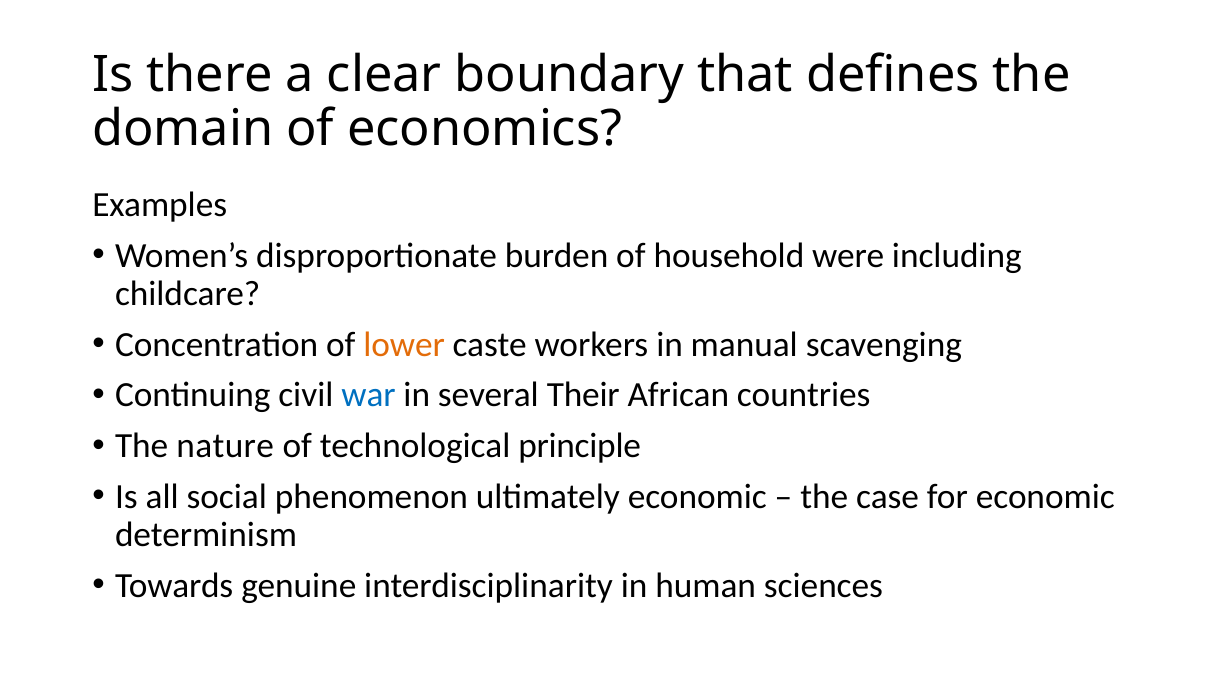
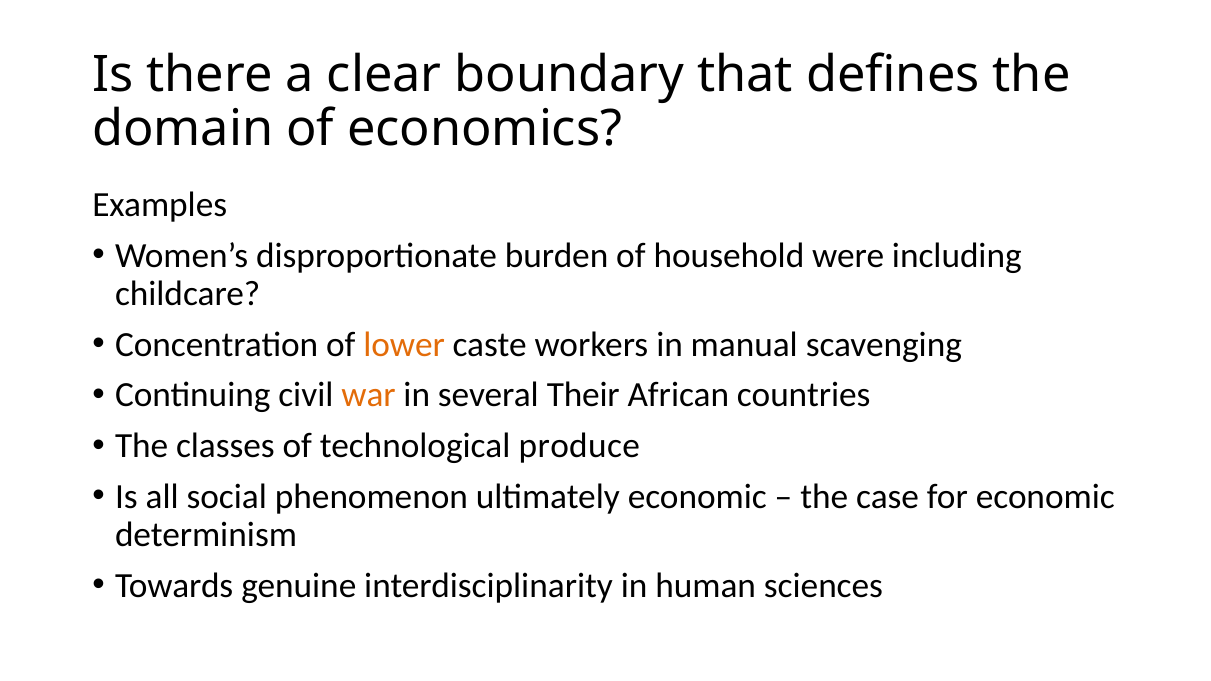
war colour: blue -> orange (369, 395)
nature: nature -> classes (225, 446)
principle: principle -> produce (579, 446)
